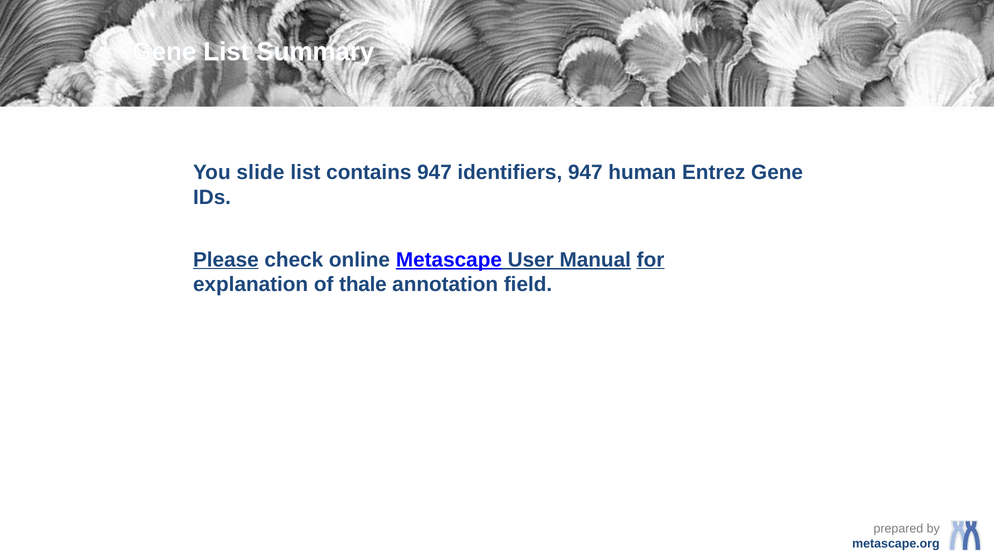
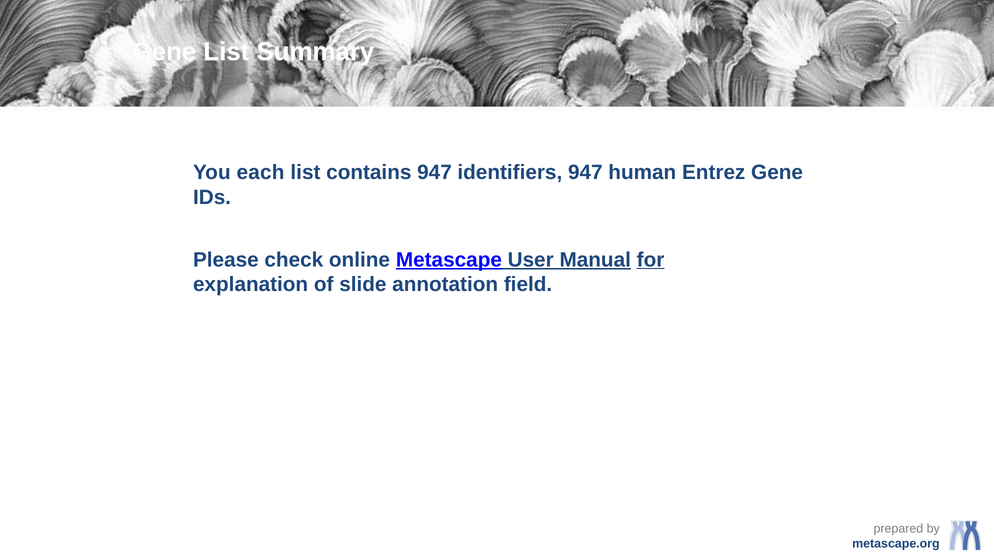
slide: slide -> each (260, 173)
Please underline: present -> none (226, 260)
thale: thale -> slide (363, 285)
